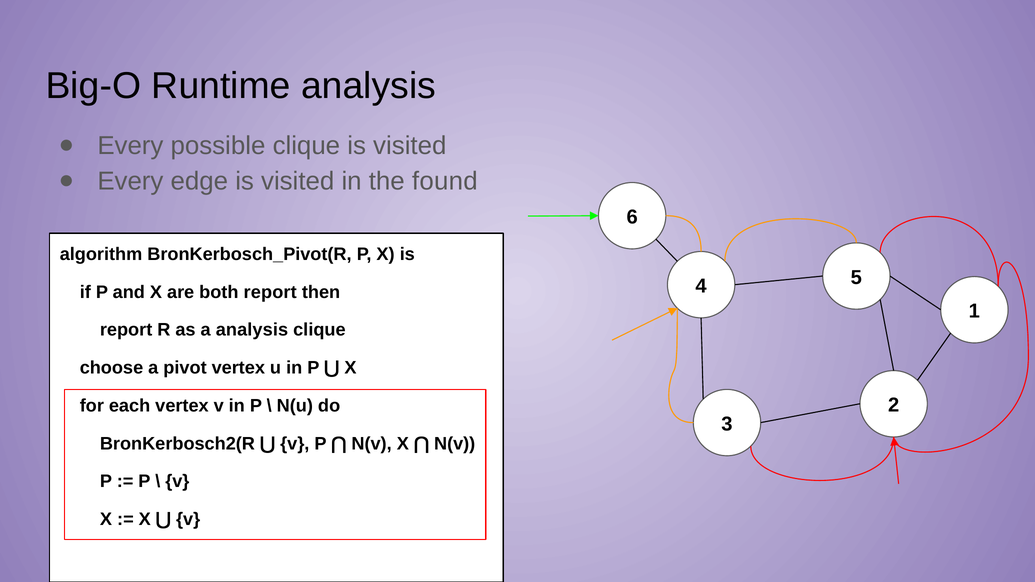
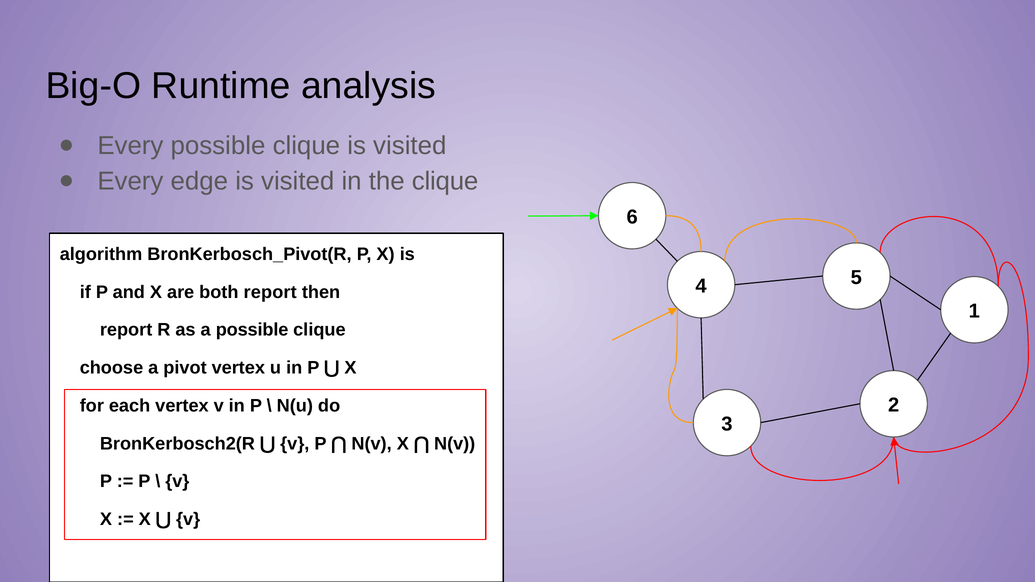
the found: found -> clique (445, 181)
a analysis: analysis -> possible (252, 330)
